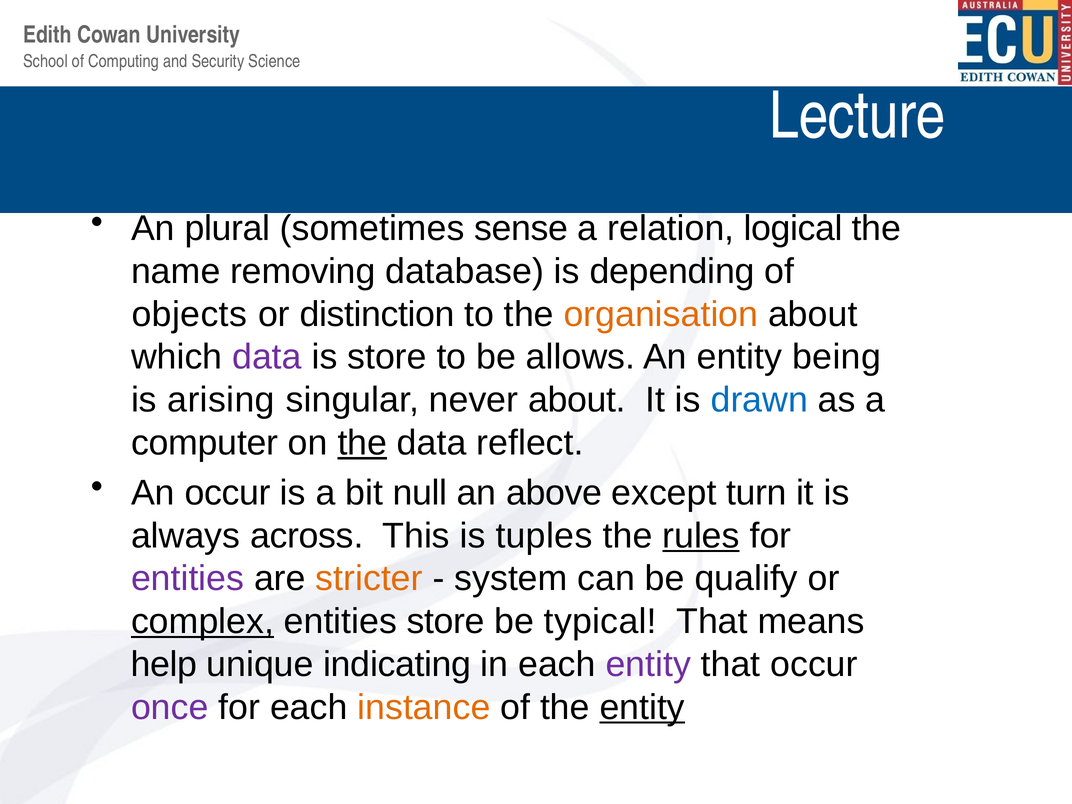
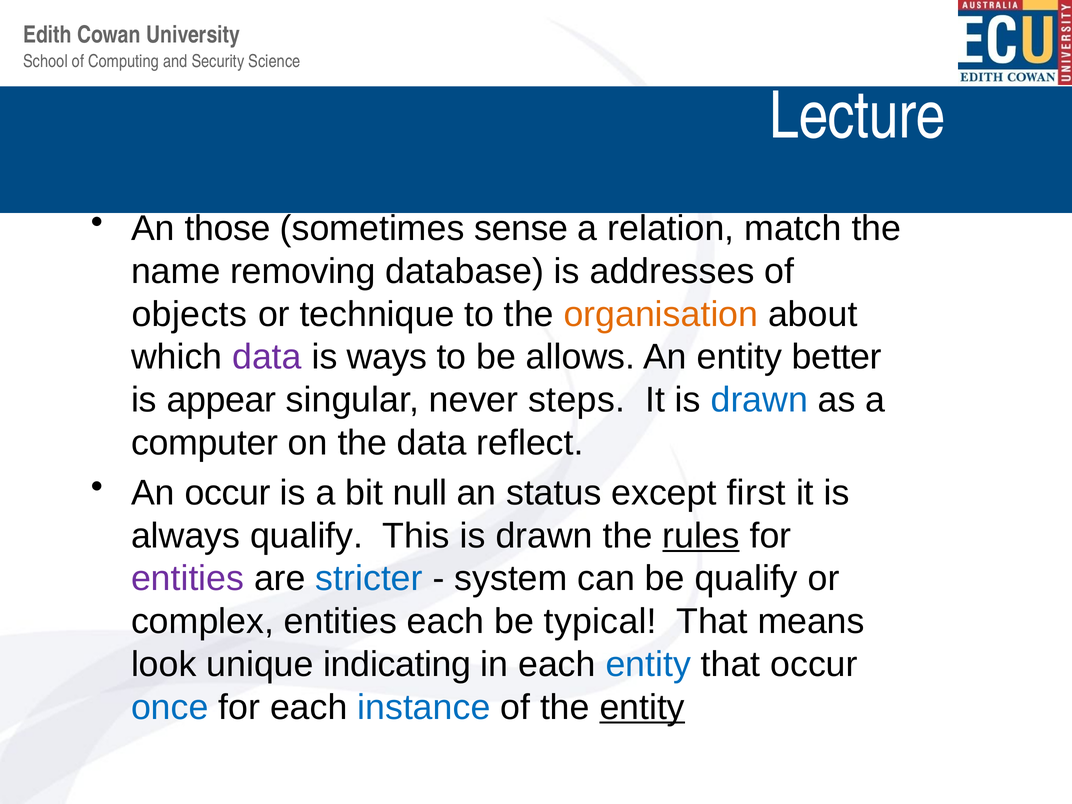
plural: plural -> those (227, 228)
logical: logical -> match (793, 228)
depending: depending -> addresses (672, 271)
distinction: distinction -> technique (377, 314)
is store: store -> ways (387, 357)
being: being -> better (837, 357)
arising: arising -> appear (222, 400)
never about: about -> steps (577, 400)
the underline: present -> none (362, 443)
above: above -> status (554, 493)
turn: turn -> first (756, 493)
always across: across -> qualify (307, 536)
This is tuples: tuples -> drawn (544, 536)
stricter colour: orange -> blue (369, 579)
complex underline: present -> none (202, 622)
entities store: store -> each (446, 622)
help: help -> look (164, 664)
entity colour: purple -> blue (648, 664)
once colour: purple -> blue (170, 707)
instance colour: orange -> blue (424, 707)
